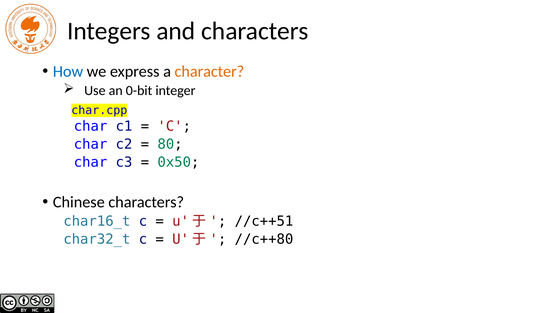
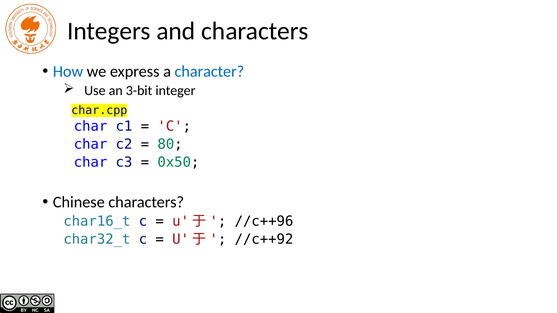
character colour: orange -> blue (209, 71)
0-bit: 0-bit -> 3-bit (139, 91)
//c++51: //c++51 -> //c++96 (264, 222)
//c++80: //c++80 -> //c++92 (264, 239)
